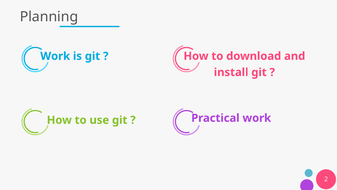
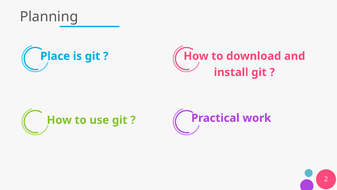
Work: Work -> Place (55, 56)
